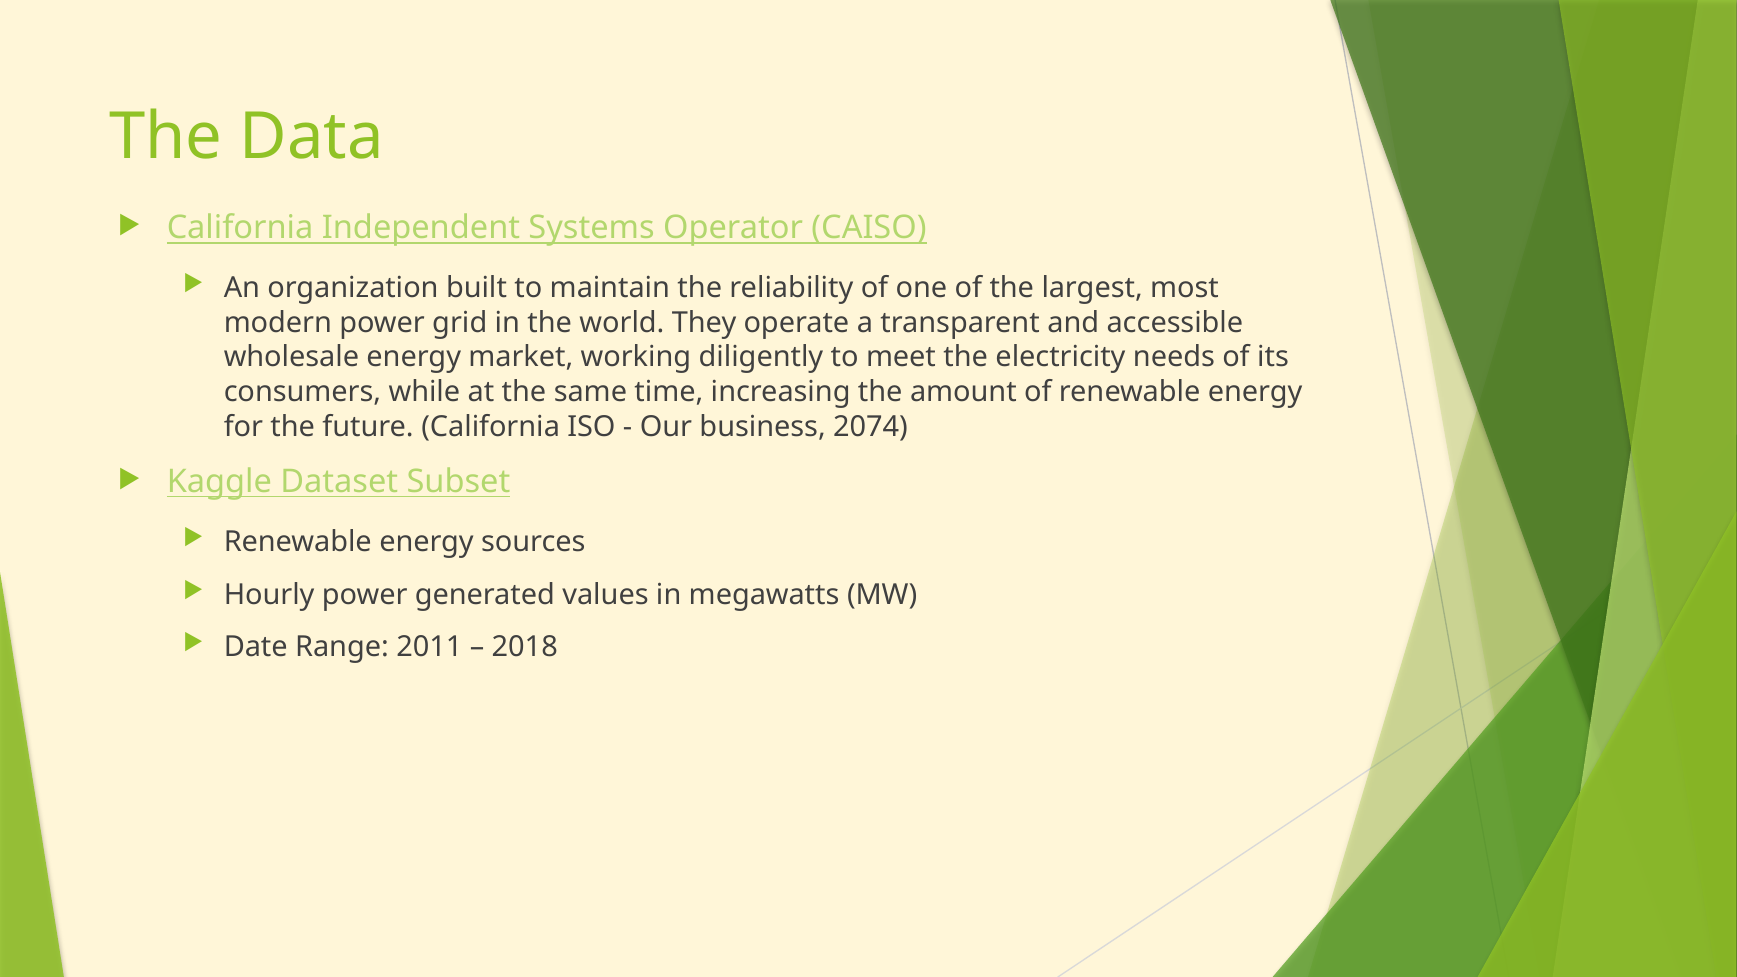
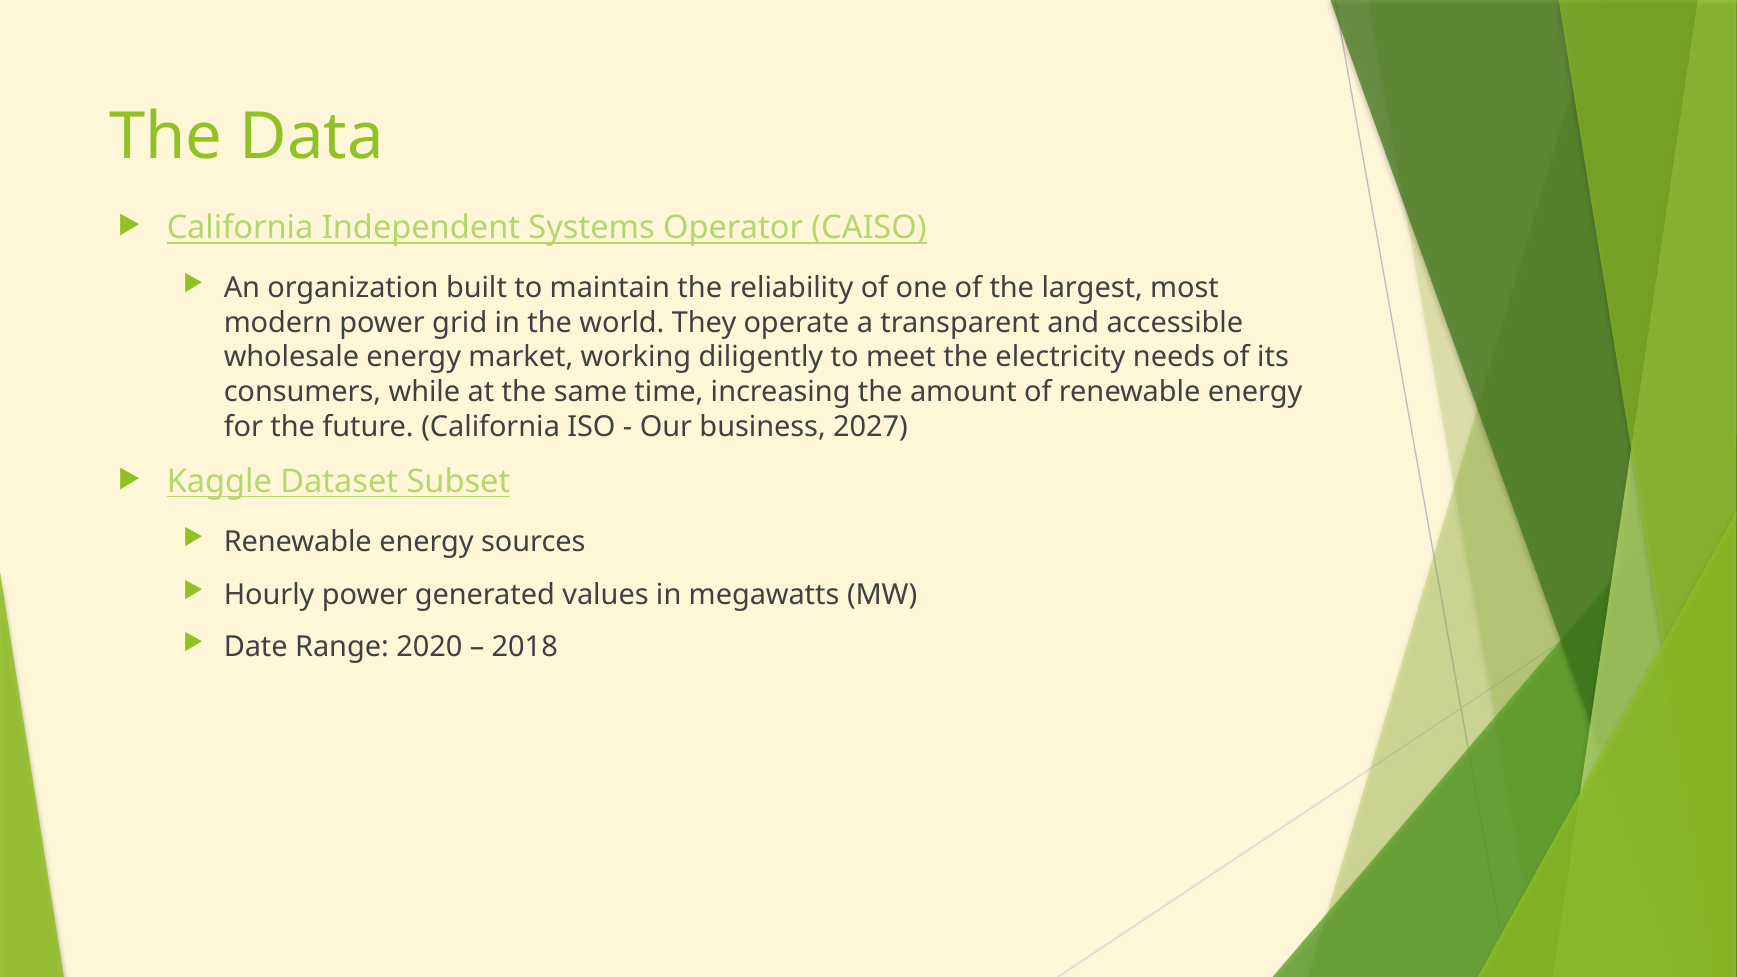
2074: 2074 -> 2027 (871, 427)
2011: 2011 -> 2020 (429, 647)
